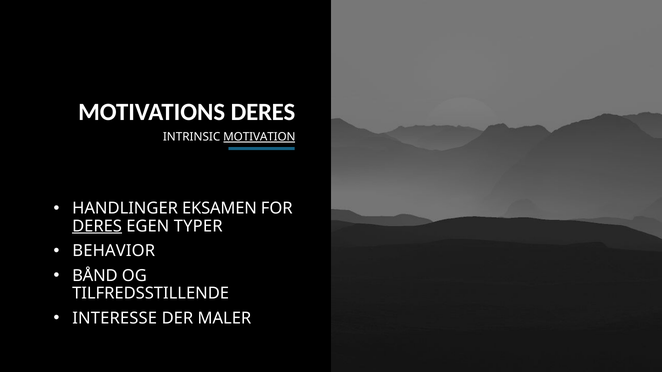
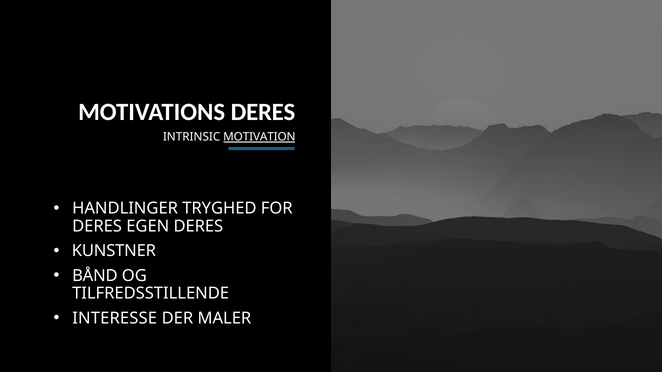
EKSAMEN: EKSAMEN -> TRYGHED (219, 208)
DERES underline: present -> none (97, 226)
EGEN TYPER: TYPER -> DERES (198, 226)
BEHAVIOR: BEHAVIOR -> KUNSTNER (114, 251)
